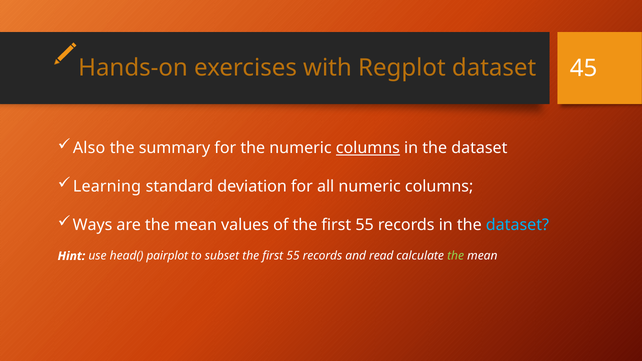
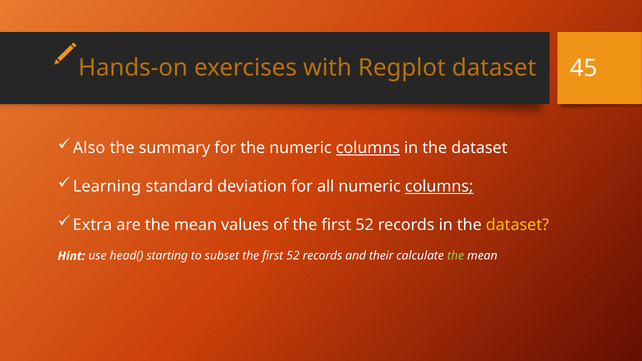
columns underline: none -> present (439, 187)
Ways: Ways -> Extra (92, 225)
of the first 55: 55 -> 52 (365, 225)
dataset colour: light blue -> yellow (517, 225)
pairplot: pairplot -> starting (167, 256)
subset the first 55: 55 -> 52 (293, 256)
read: read -> their (381, 256)
